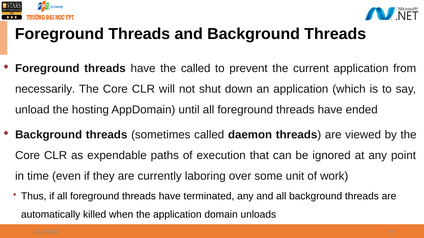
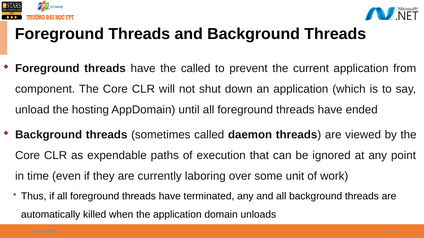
necessarily: necessarily -> component (45, 89)
